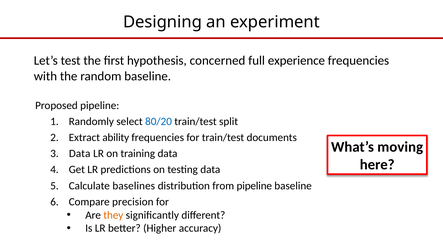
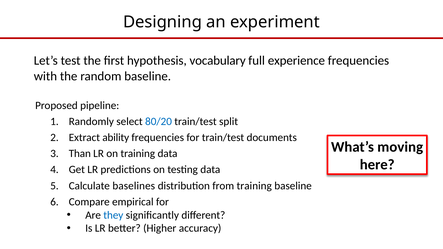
concerned: concerned -> vocabulary (218, 61)
Data: Data -> Than (80, 154)
from pipeline: pipeline -> training (254, 186)
precision: precision -> empirical (133, 202)
they colour: orange -> blue (113, 215)
